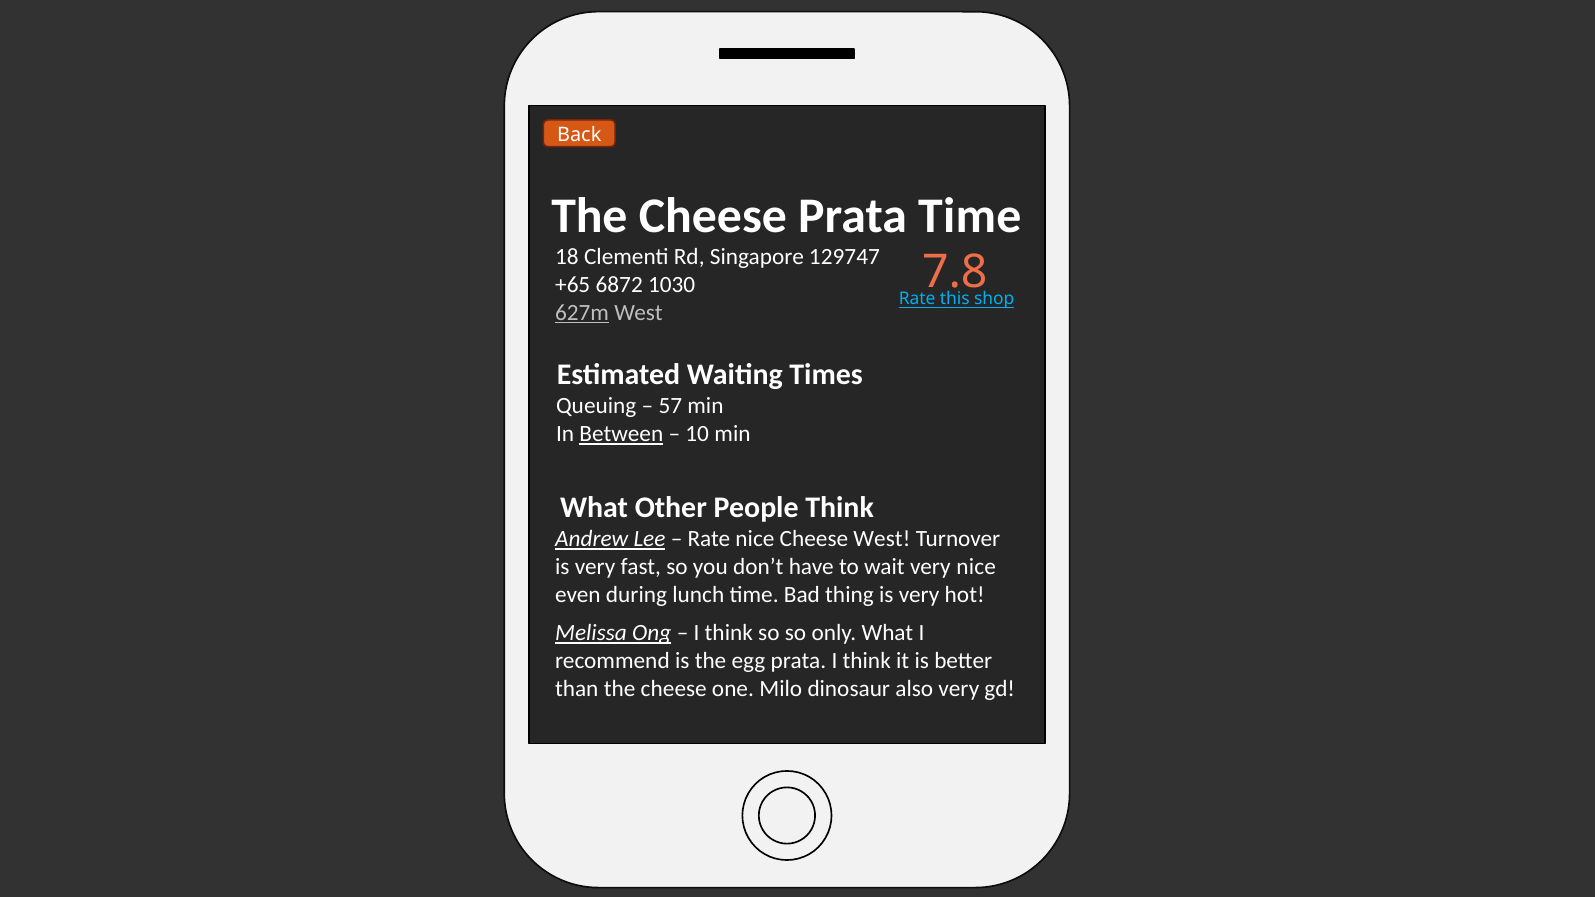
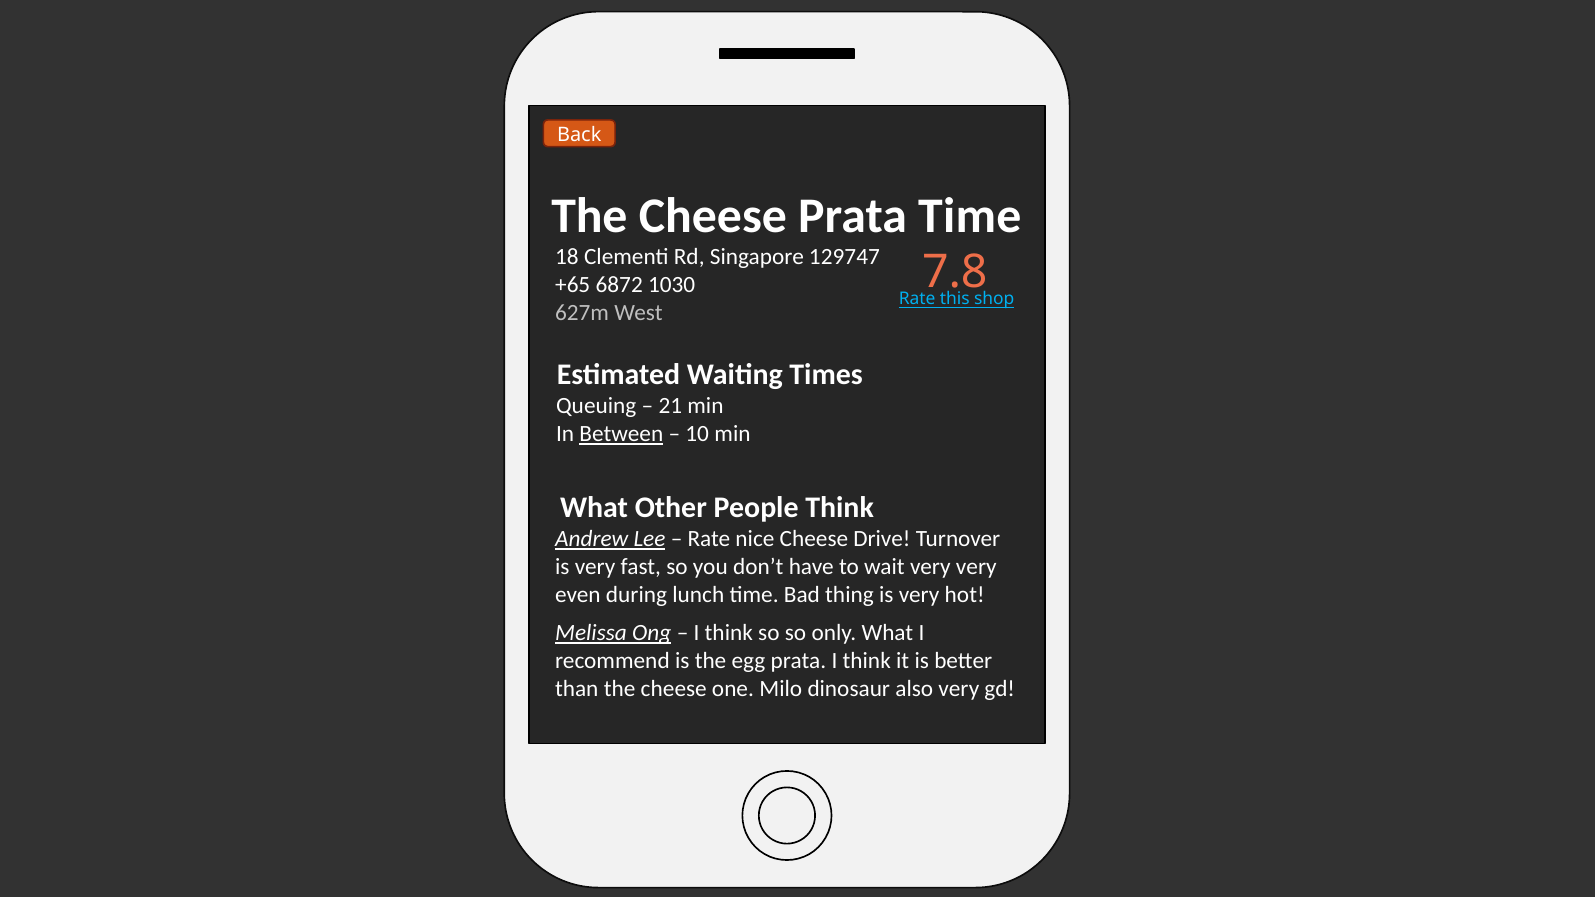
627m underline: present -> none (582, 313)
57: 57 -> 21 (670, 406)
Cheese West: West -> Drive (882, 539)
very nice: nice -> very (976, 567)
